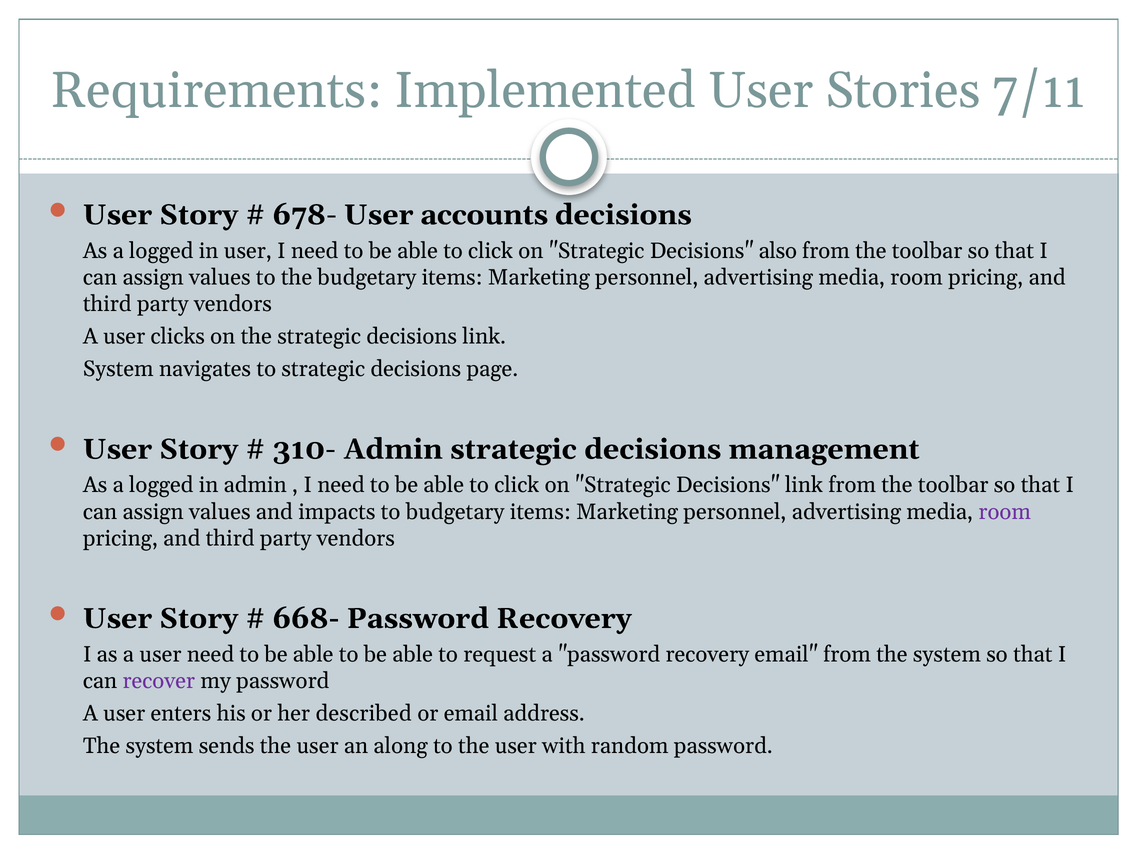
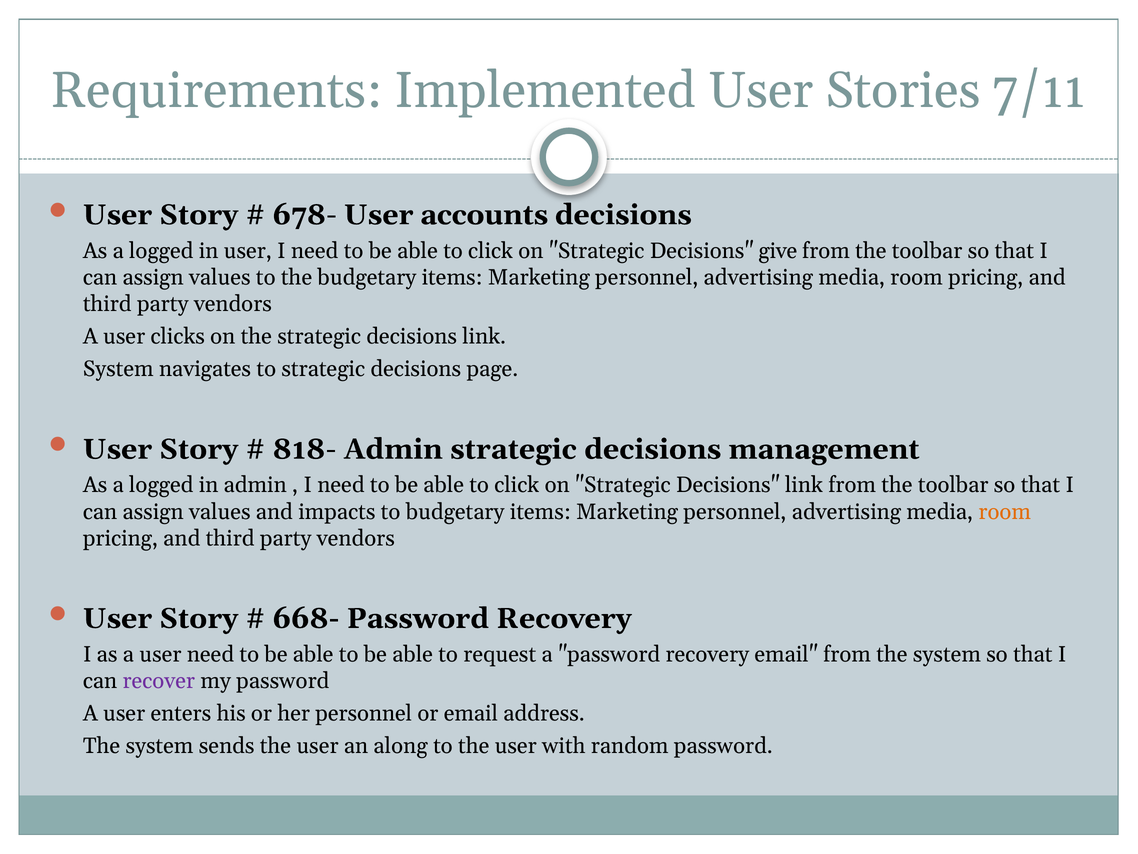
also: also -> give (778, 251)
310-: 310- -> 818- (304, 449)
room colour: purple -> orange (1005, 511)
her described: described -> personnel (364, 713)
